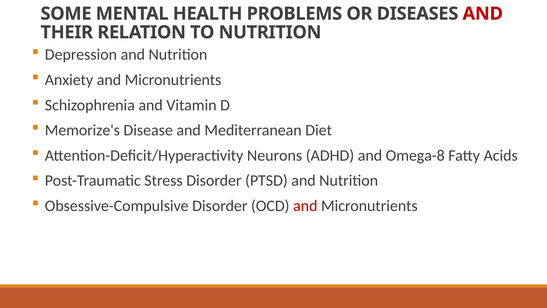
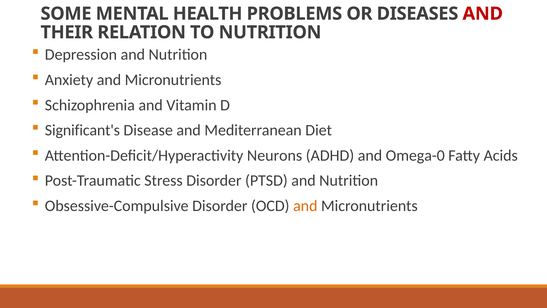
Memorize's: Memorize's -> Significant's (82, 130)
Omega-8: Omega-8 -> Omega-0 (415, 155)
and colour: red -> orange (305, 206)
